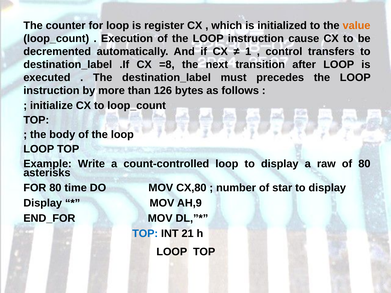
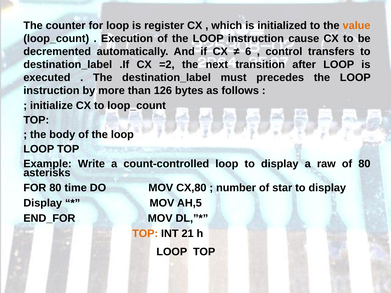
1: 1 -> 6 (248, 52)
=8: =8 -> =2 (167, 65)
AH,9: AH,9 -> AH,5 (189, 203)
TOP colour: blue -> orange (145, 234)
